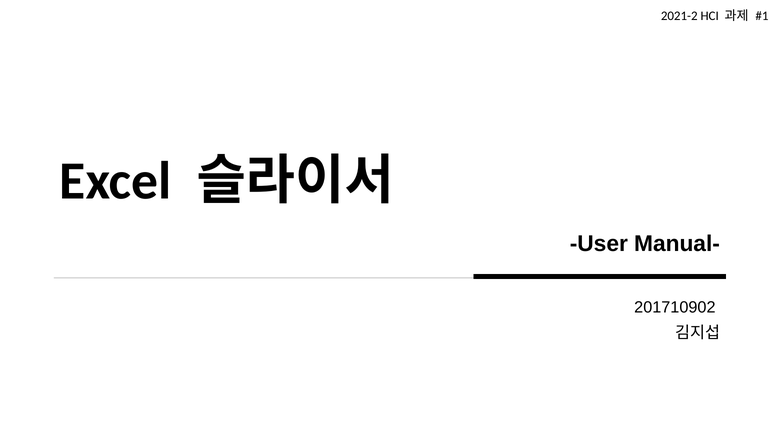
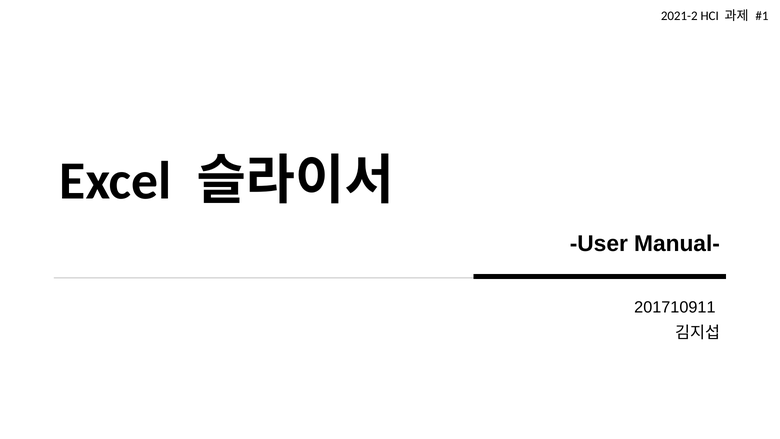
201710902: 201710902 -> 201710911 (675, 307)
